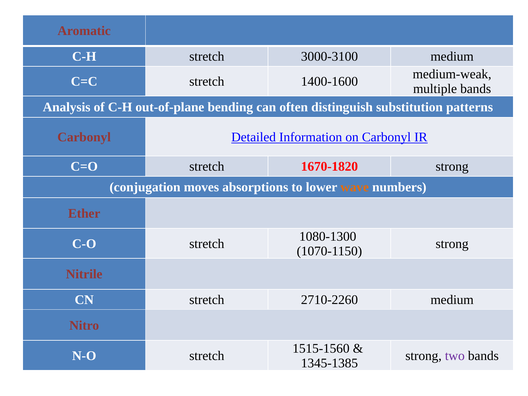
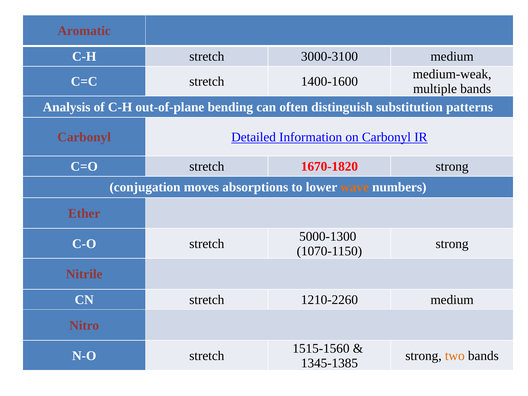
1080-1300: 1080-1300 -> 5000-1300 (328, 236)
2710-2260: 2710-2260 -> 1210-2260 (329, 300)
two colour: purple -> orange (455, 356)
